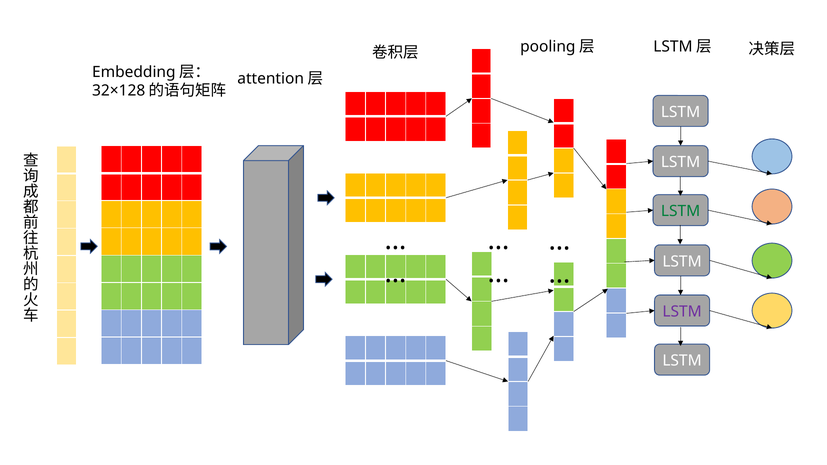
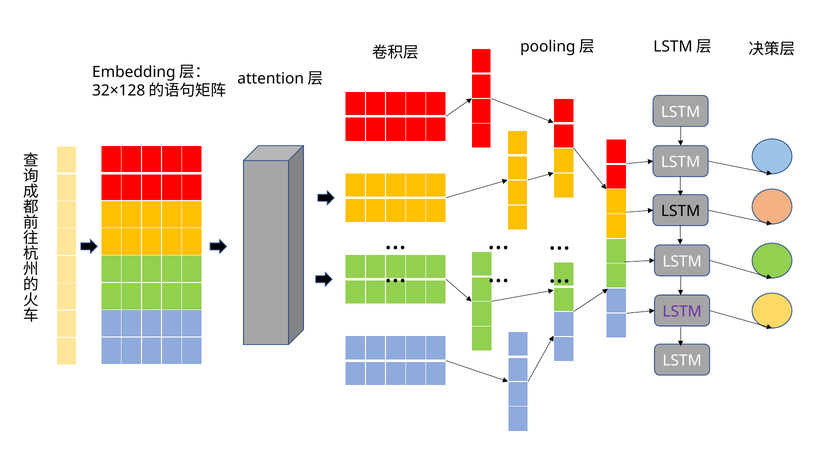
LSTM colour: green -> black (681, 211)
